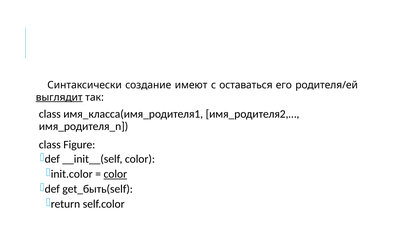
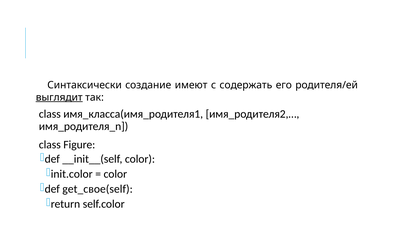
оставаться: оставаться -> содержать (246, 85)
color underline: present -> none (115, 174)
get_быть(self: get_быть(self -> get_свое(self (98, 189)
